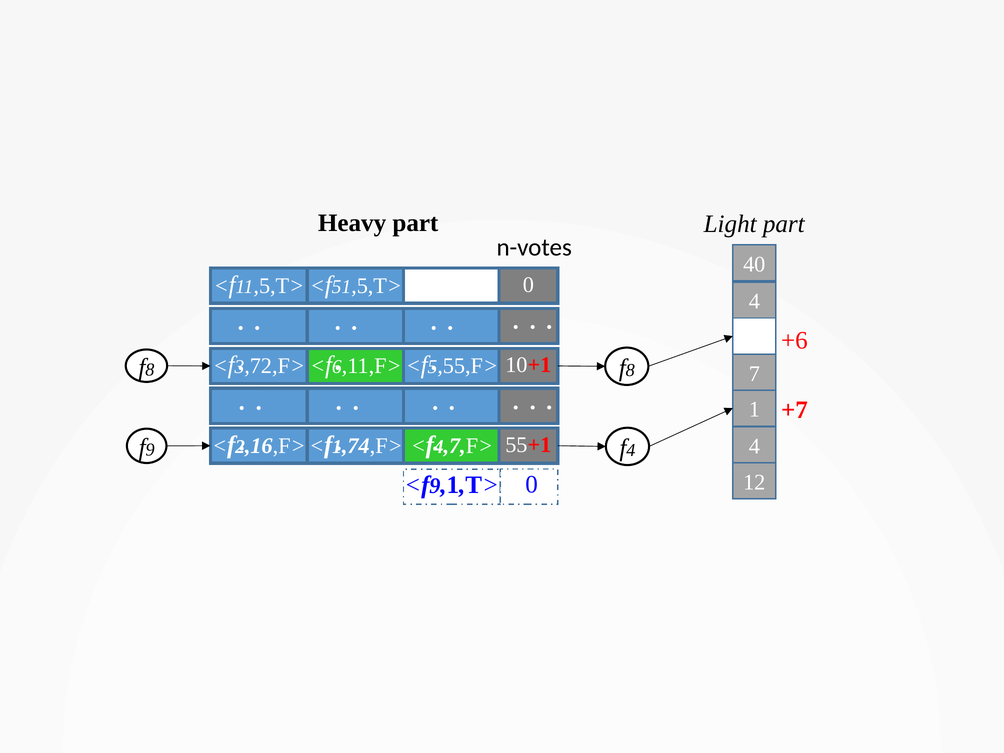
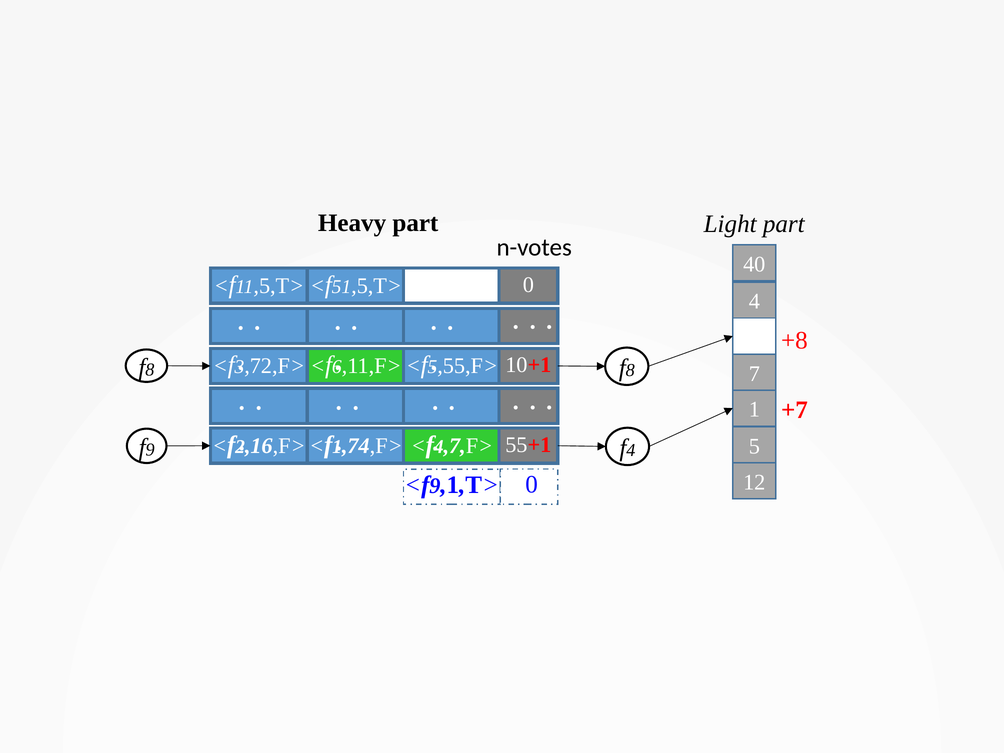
+6: +6 -> +8 (794, 340)
4 4: 4 -> 5 (754, 446)
